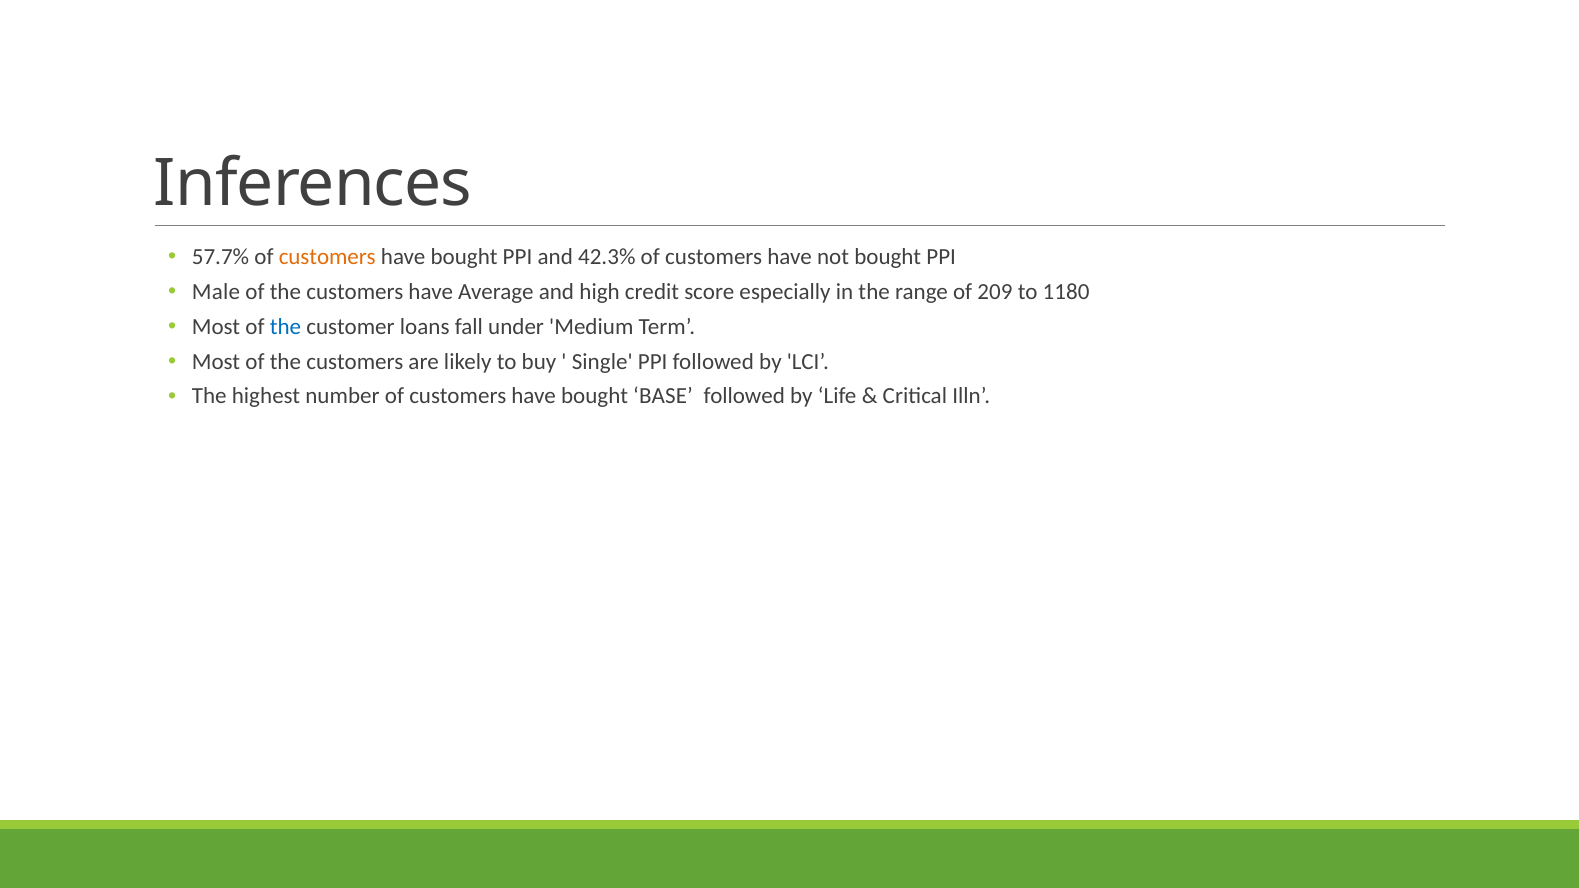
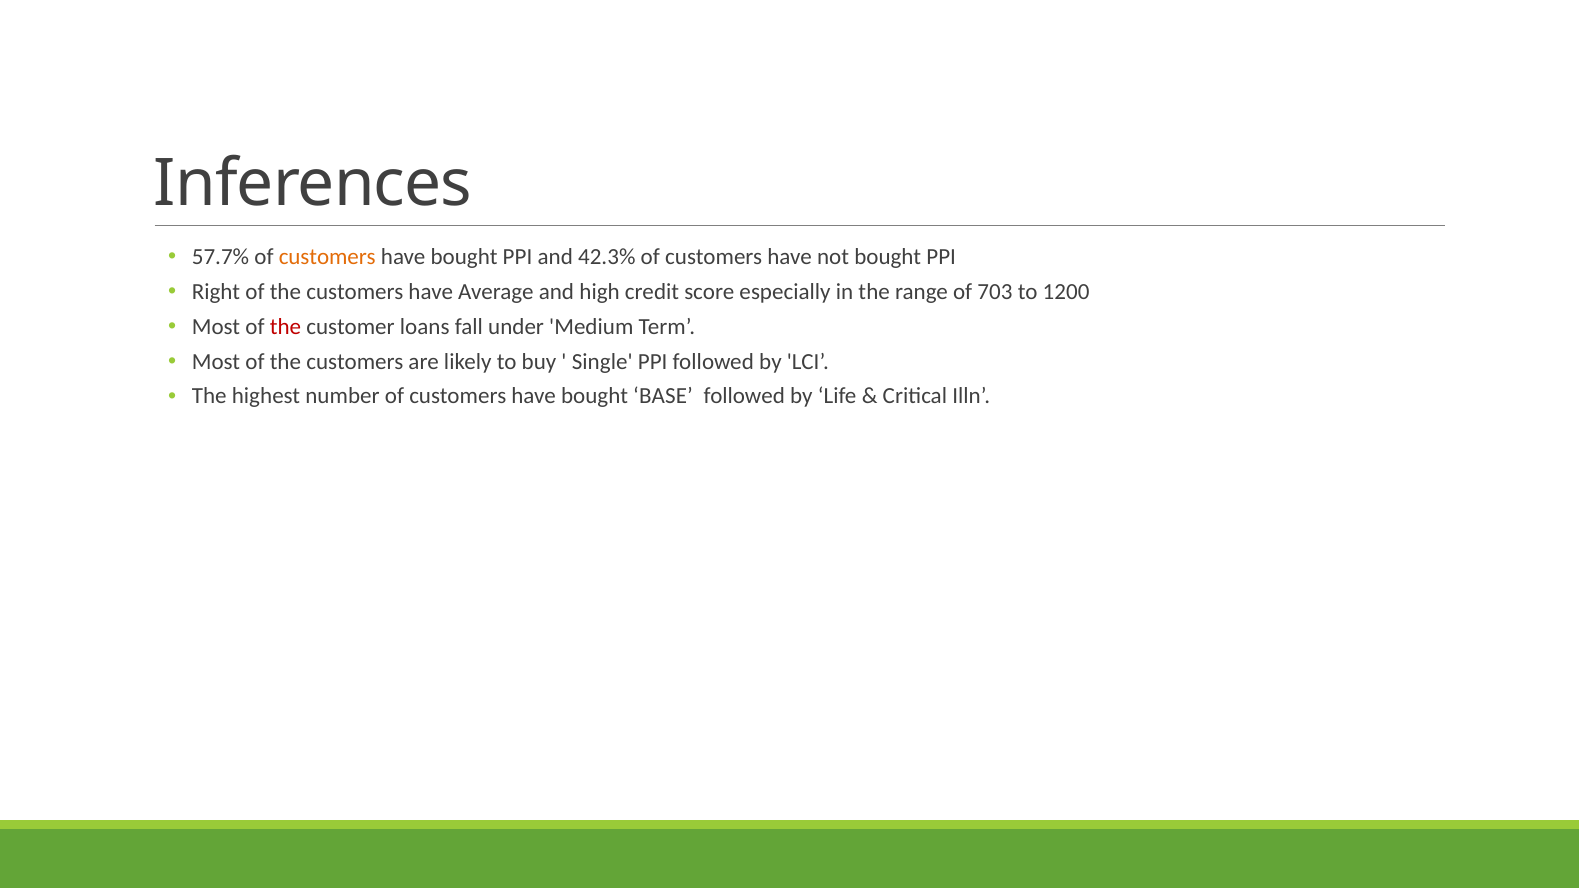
Male: Male -> Right (216, 292)
209: 209 -> 703 (995, 292)
1180: 1180 -> 1200 (1066, 292)
the colour: blue -> red (285, 327)
